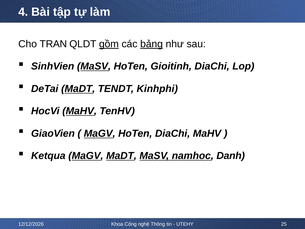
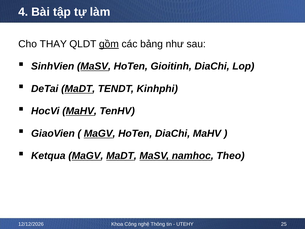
TRAN: TRAN -> THAY (53, 44)
bảng underline: present -> none (152, 44)
Danh: Danh -> Theo (231, 156)
